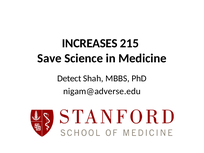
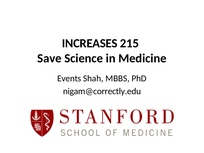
Detect: Detect -> Events (69, 78)
nigam@adverse.edu: nigam@adverse.edu -> nigam@correctly.edu (102, 91)
